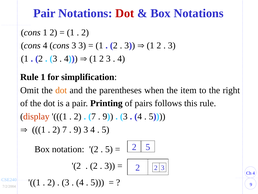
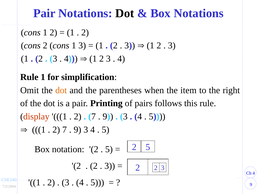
Dot colour: red -> black (125, 13)
cons 4: 4 -> 2 (45, 45)
3: 3 -> 1 (74, 45)
